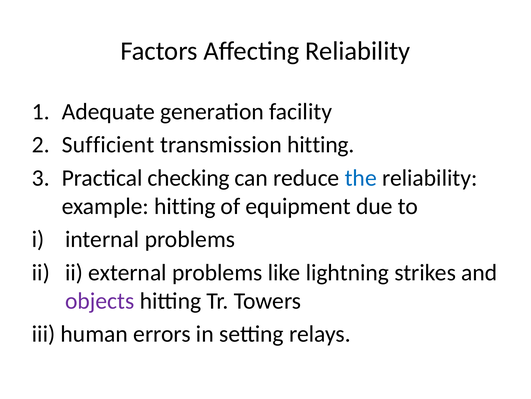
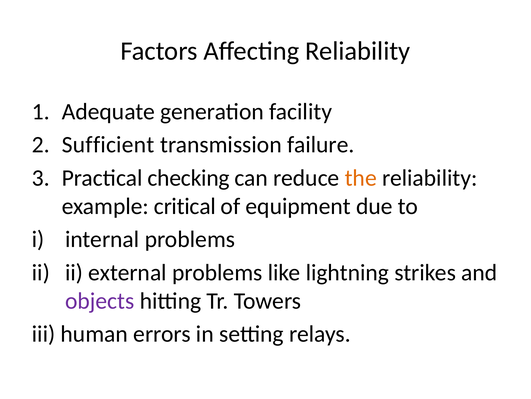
transmission hitting: hitting -> failure (321, 144)
the colour: blue -> orange (361, 178)
example hitting: hitting -> critical (185, 206)
